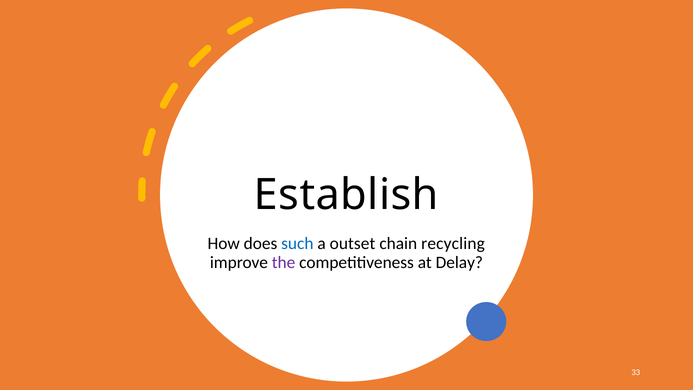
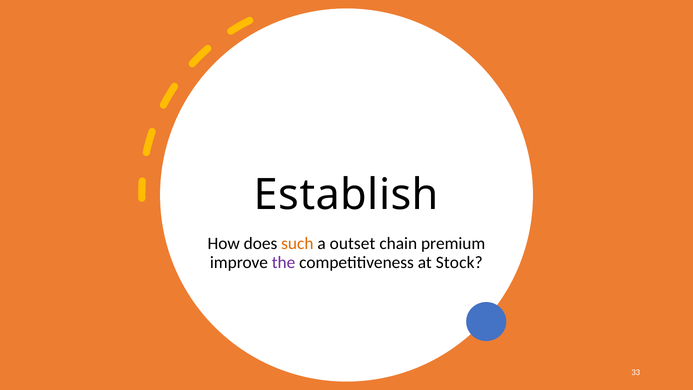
such colour: blue -> orange (297, 244)
recycling: recycling -> premium (453, 244)
Delay: Delay -> Stock (459, 262)
